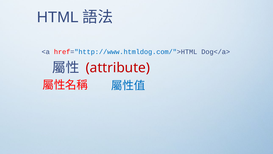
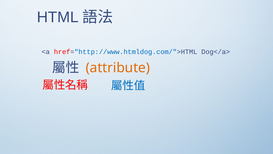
attribute colour: red -> orange (118, 68)
